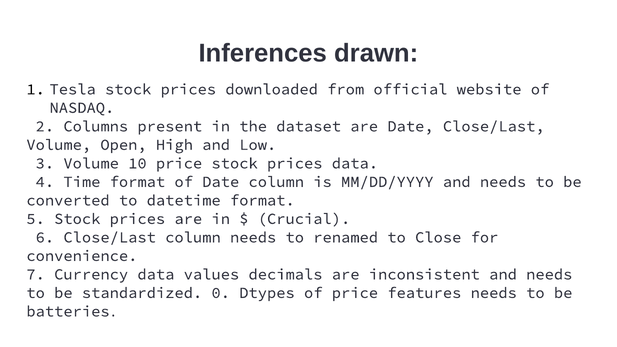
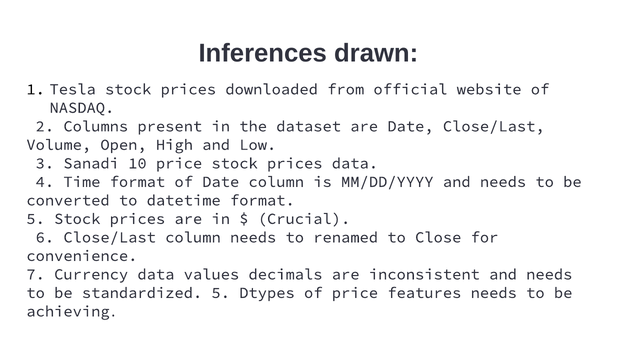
3 Volume: Volume -> Sanadi (91, 163)
standardized 0: 0 -> 5 (221, 293)
batteries: batteries -> achieving (68, 311)
